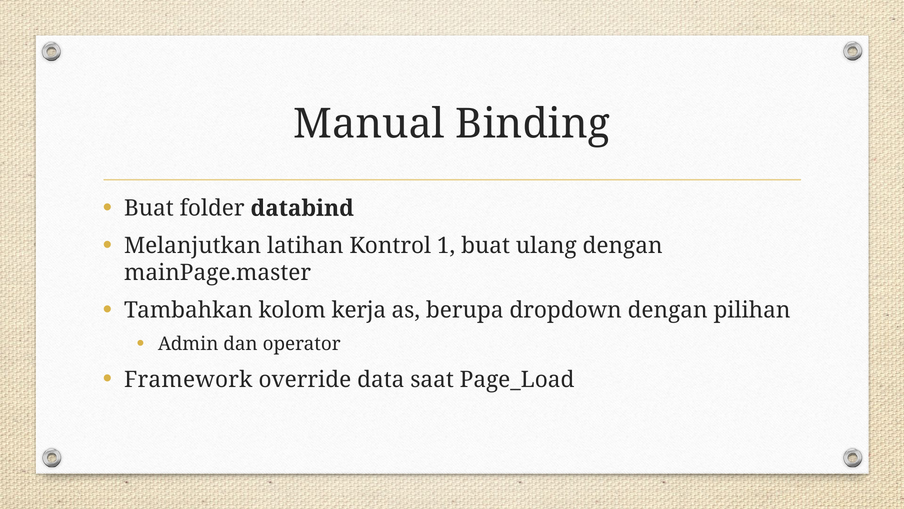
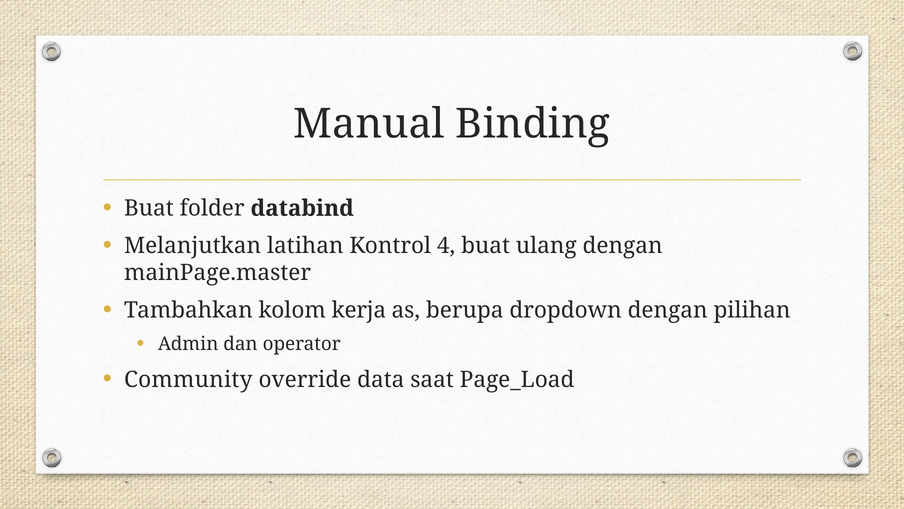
1: 1 -> 4 (446, 245)
Framework: Framework -> Community (188, 379)
